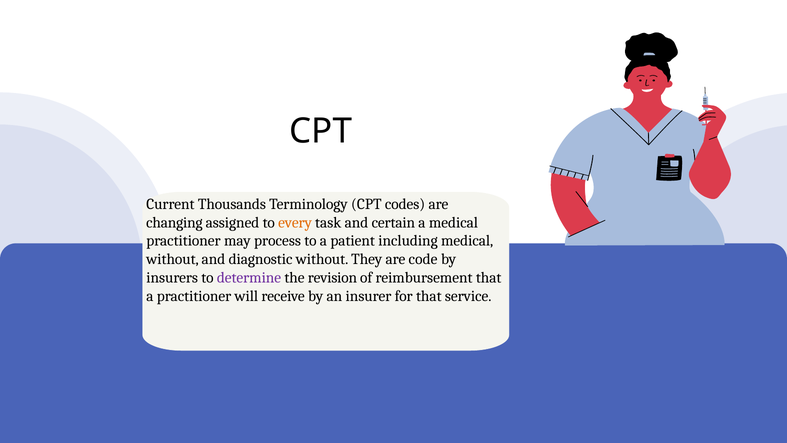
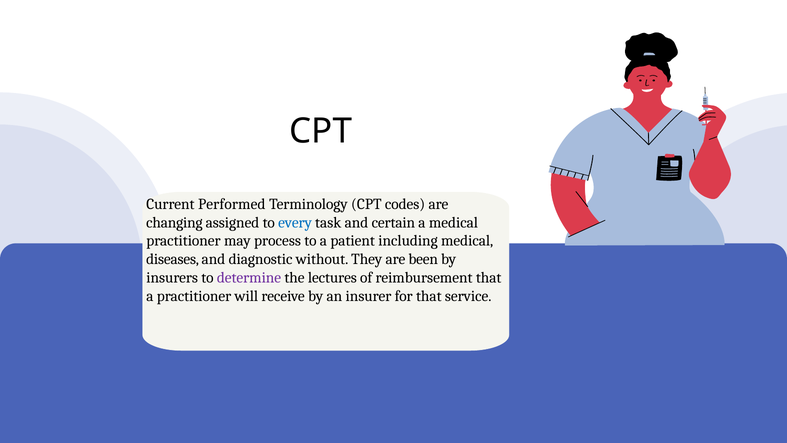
Thousands: Thousands -> Performed (232, 204)
every colour: orange -> blue (295, 222)
without: without -> diseases (173, 259)
code: code -> been (423, 259)
revision: revision -> lectures (332, 277)
